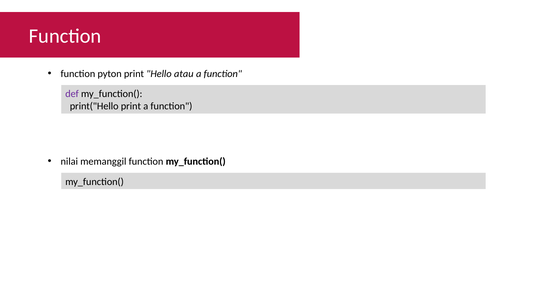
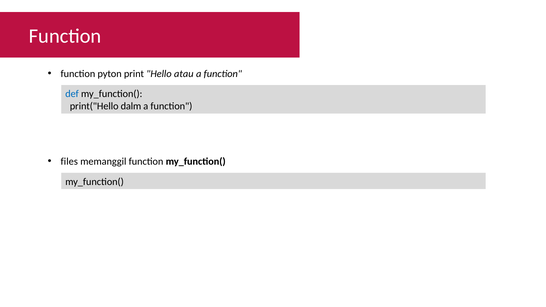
def colour: purple -> blue (72, 94)
print("Hello print: print -> dalm (131, 106)
nilai: nilai -> files (69, 161)
